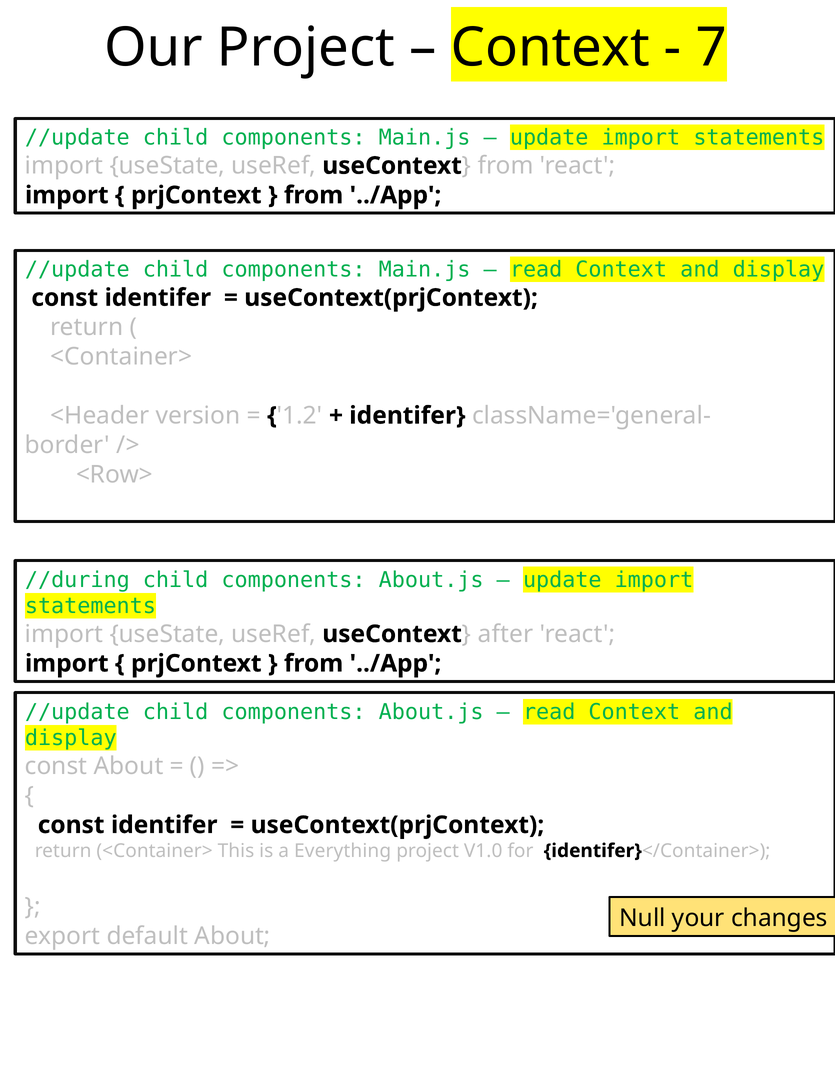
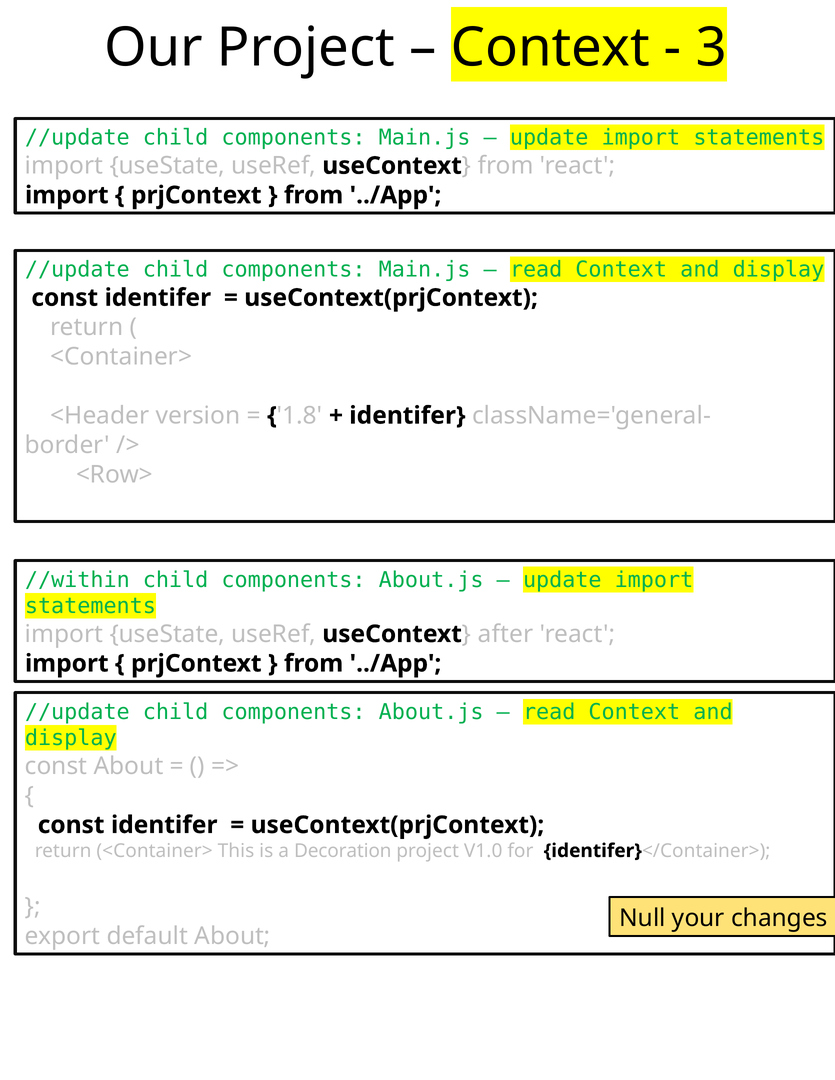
7: 7 -> 3 (711, 48)
1.2: 1.2 -> 1.8 (300, 416)
//during: //during -> //within (77, 580)
Everything: Everything -> Decoration (343, 851)
